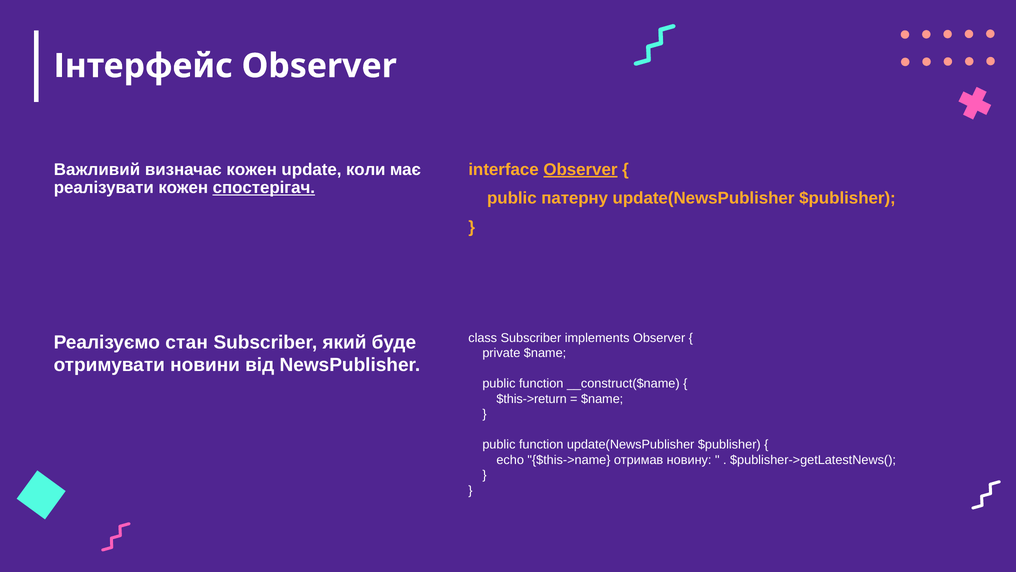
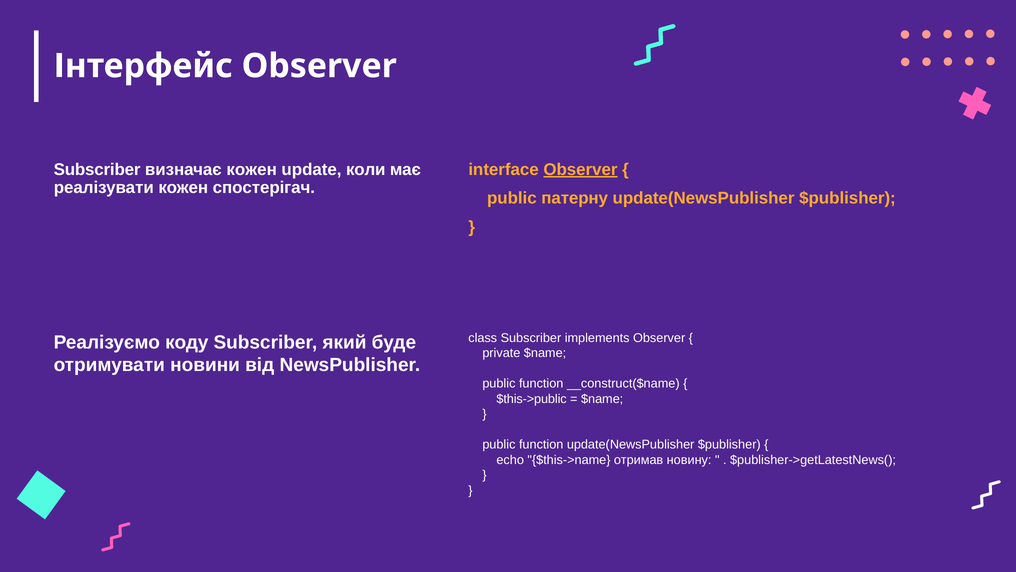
Важливий: Важливий -> Subscriber (97, 169)
спостерігач underline: present -> none (264, 188)
стан: стан -> коду (187, 342)
$this->return: $this->return -> $this->public (532, 399)
